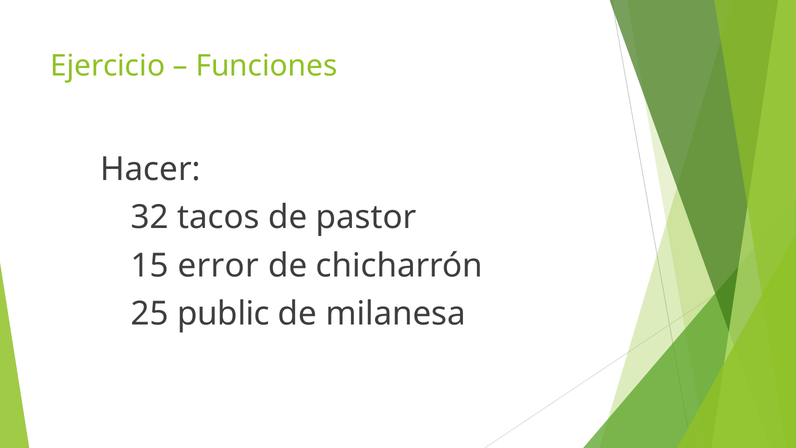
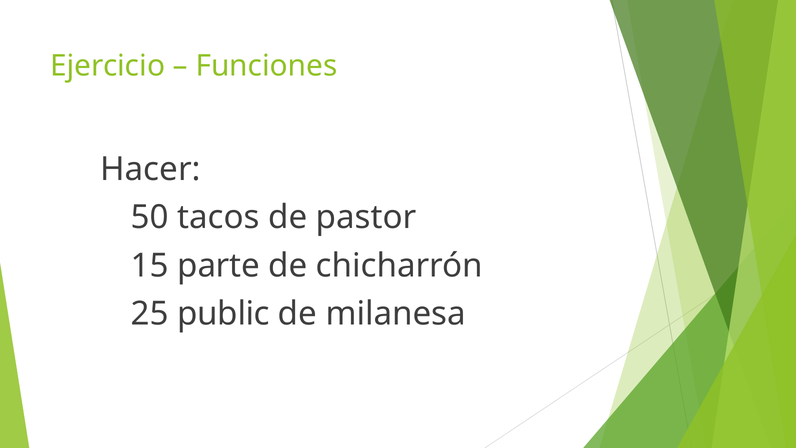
32: 32 -> 50 (150, 217)
error: error -> parte (219, 265)
